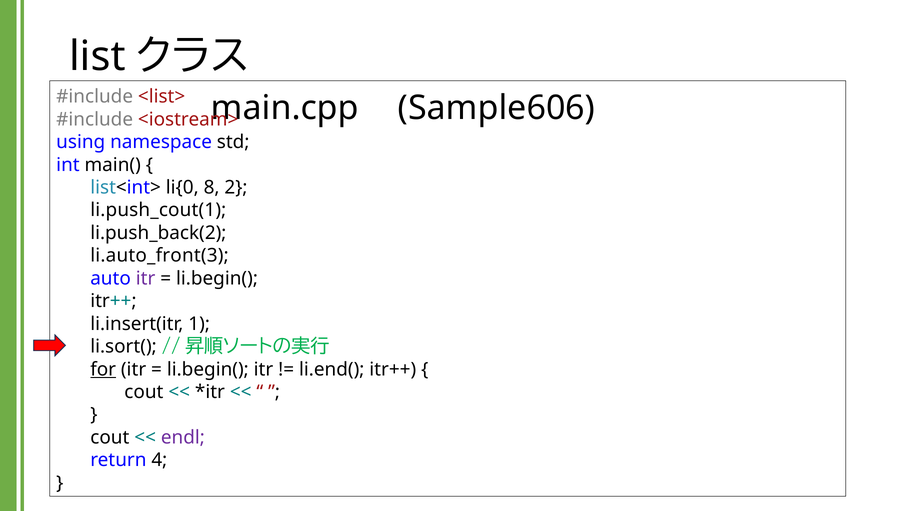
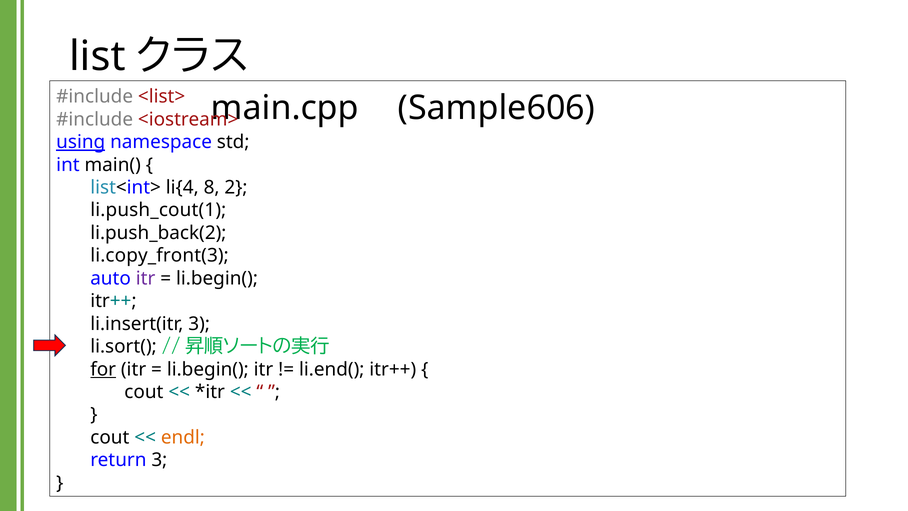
using underline: none -> present (81, 142)
li{0: li{0 -> li{4 (182, 187)
li.auto_front(3: li.auto_front(3 -> li.copy_front(3 (160, 256)
li.insert(itr 1: 1 -> 3 (199, 324)
endl colour: purple -> orange (183, 437)
return 4: 4 -> 3 (159, 460)
